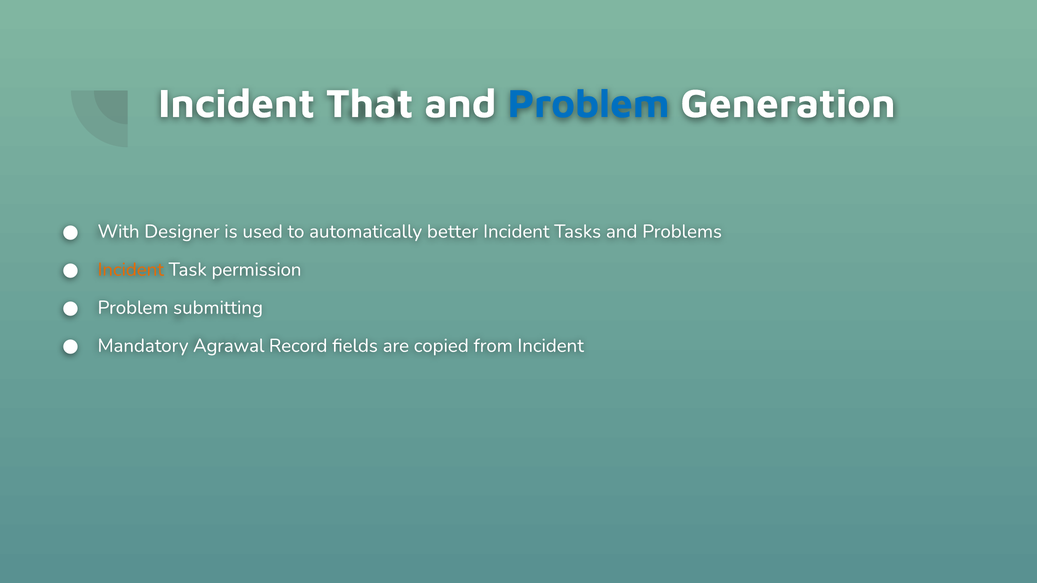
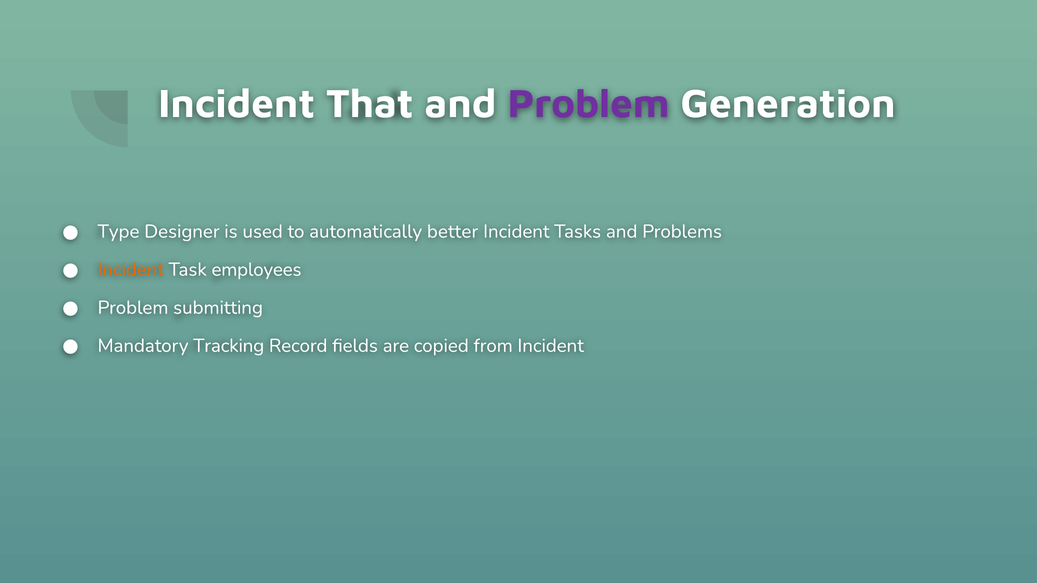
Problem colour: blue -> purple (589, 104)
With: With -> Type (119, 232)
permission: permission -> employees (256, 270)
Agrawal: Agrawal -> Tracking (229, 346)
